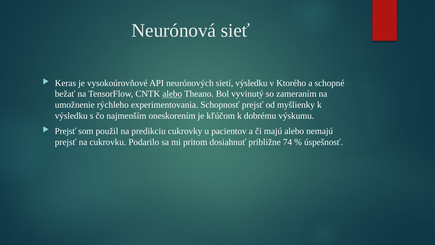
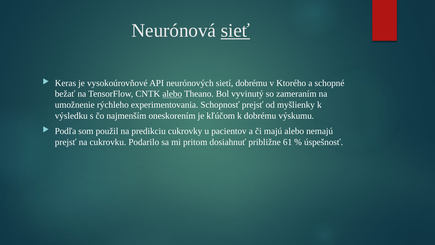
sieť underline: none -> present (235, 31)
sietí výsledku: výsledku -> dobrému (251, 83)
Prejsť: Prejsť -> Podľa (66, 131)
74: 74 -> 61 (288, 142)
